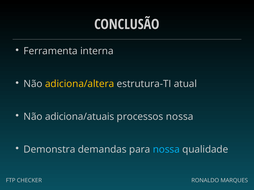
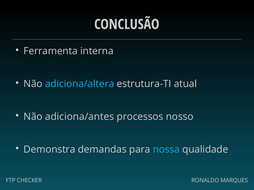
adiciona/altera colour: yellow -> light blue (80, 84)
adiciona/atuais: adiciona/atuais -> adiciona/antes (80, 117)
processos nossa: nossa -> nosso (180, 117)
